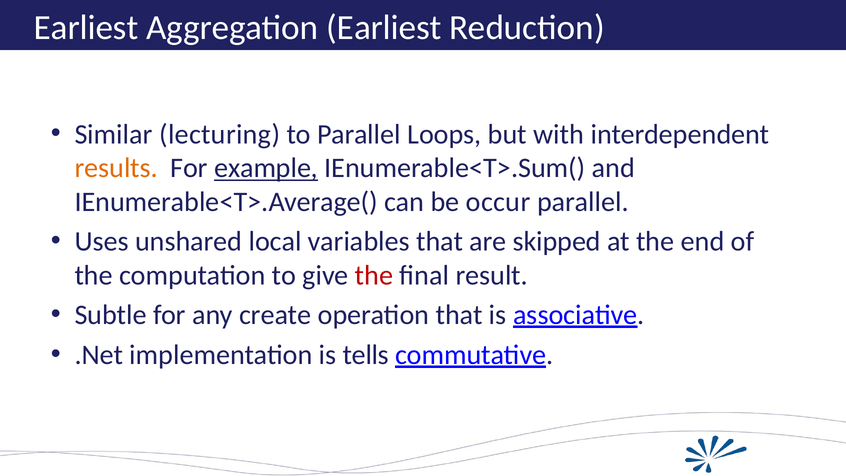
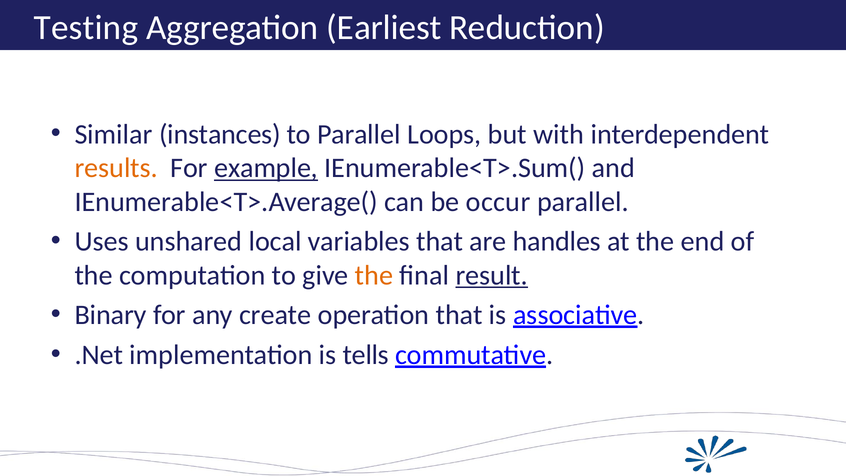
Earliest: Earliest -> Testing (86, 28)
lecturing: lecturing -> instances (220, 134)
skipped: skipped -> handles (557, 241)
the colour: red -> orange (374, 275)
result underline: none -> present (492, 275)
Subtle: Subtle -> Binary (111, 315)
